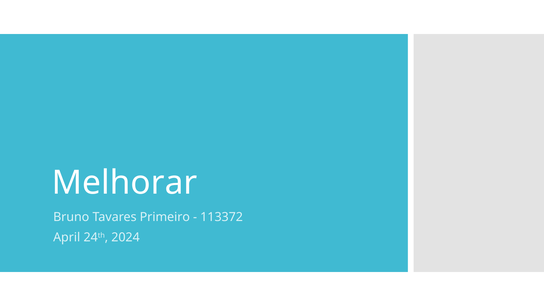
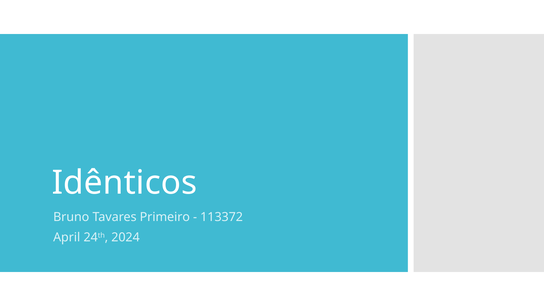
Melhorar: Melhorar -> Idênticos (125, 183)
